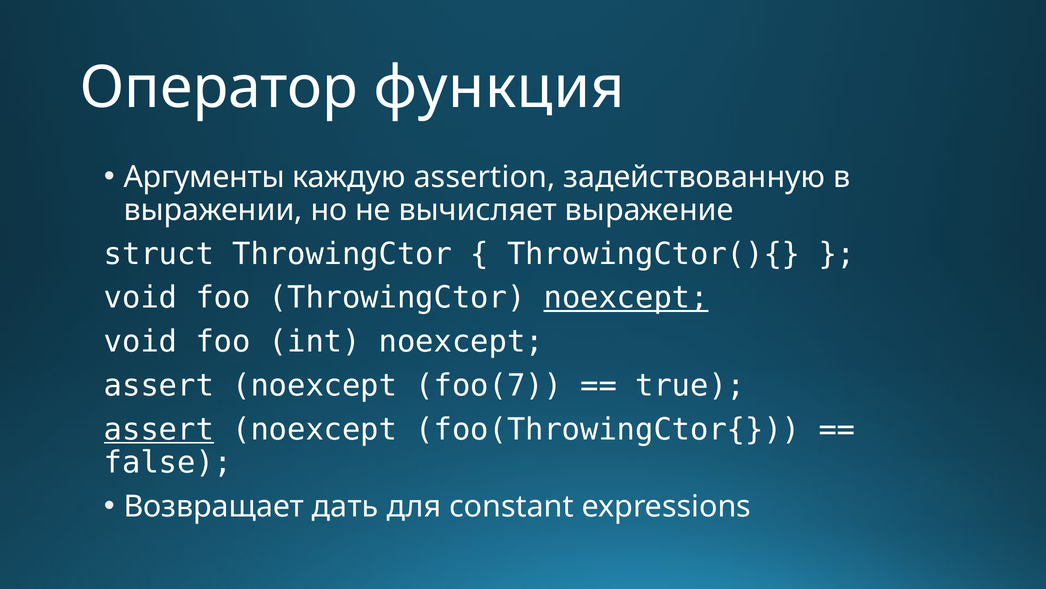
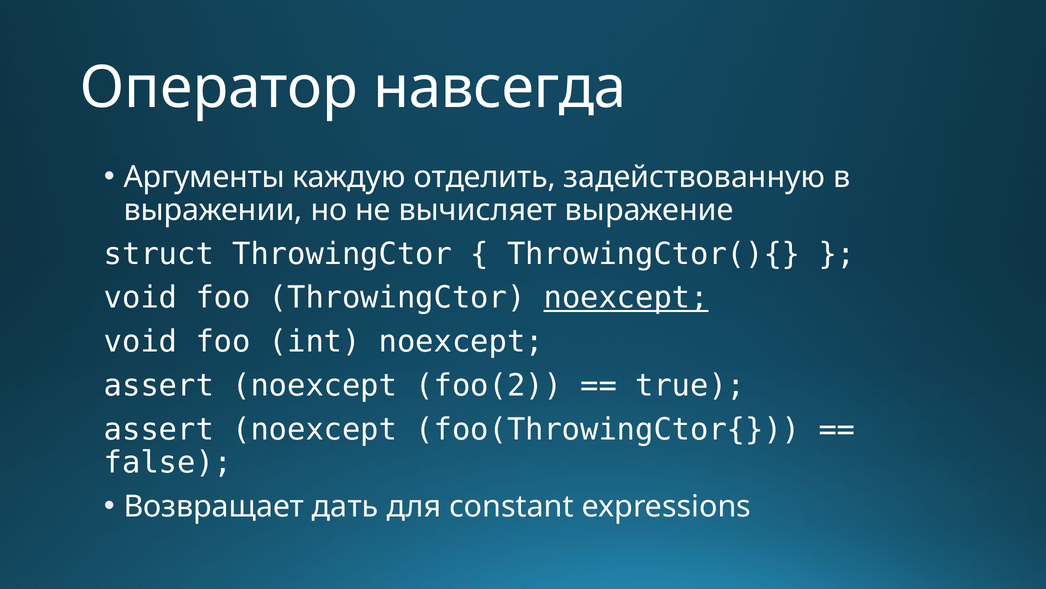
функция: функция -> навсегда (500, 88)
assertion: assertion -> отделить (485, 177)
foo(7: foo(7 -> foo(2 (489, 385)
assert underline: present -> none (159, 429)
